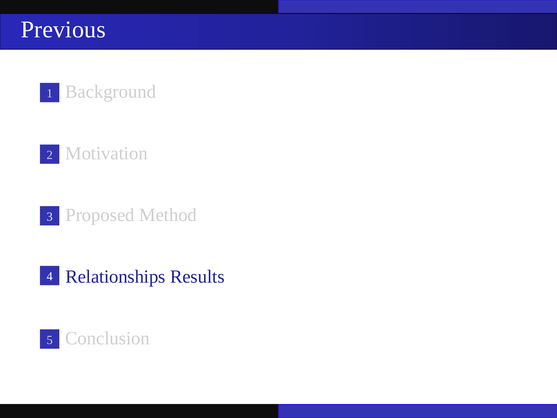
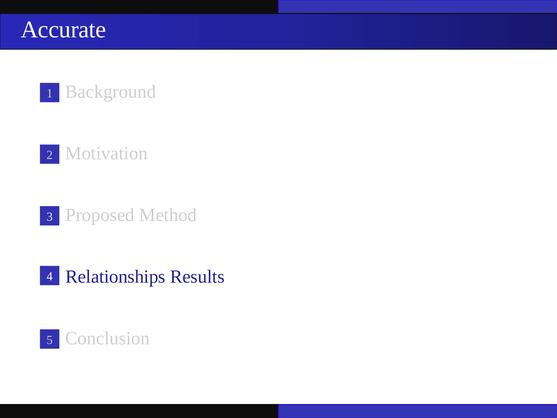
Previous: Previous -> Accurate (63, 30)
